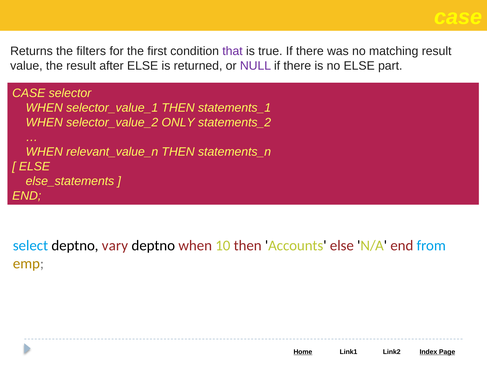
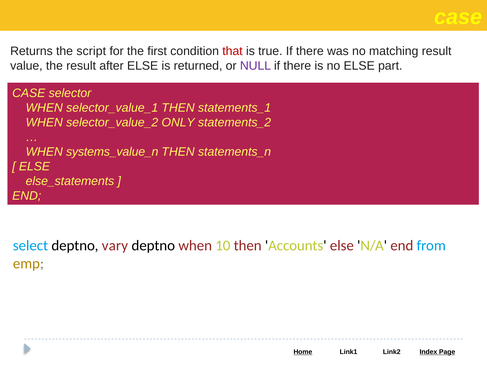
filters: filters -> script (91, 51)
that colour: purple -> red (233, 51)
relevant_value_n: relevant_value_n -> systems_value_n (112, 152)
